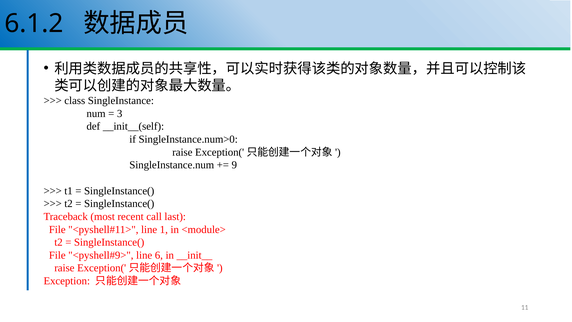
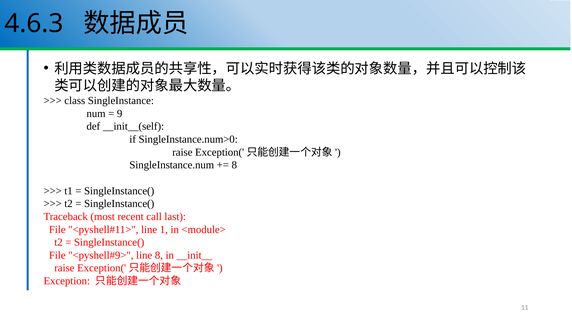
6.1.2: 6.1.2 -> 4.6.3 (34, 24)
3: 3 -> 9 (120, 113)
9: 9 -> 8 (234, 165)
line 6: 6 -> 8 (159, 255)
